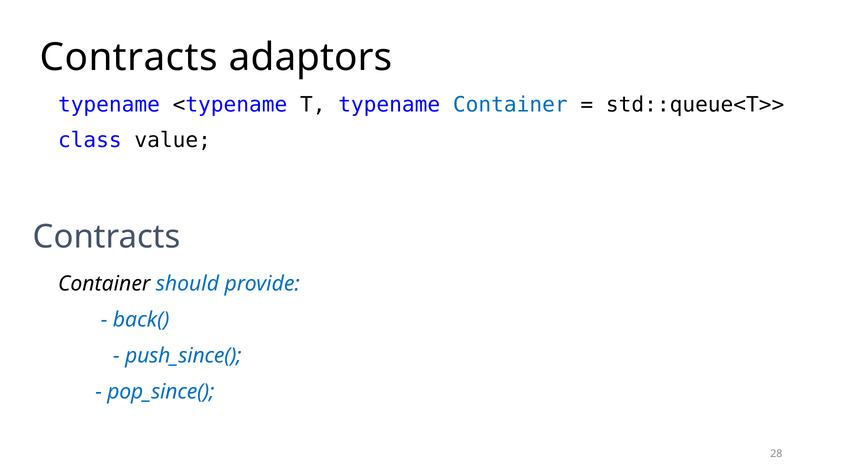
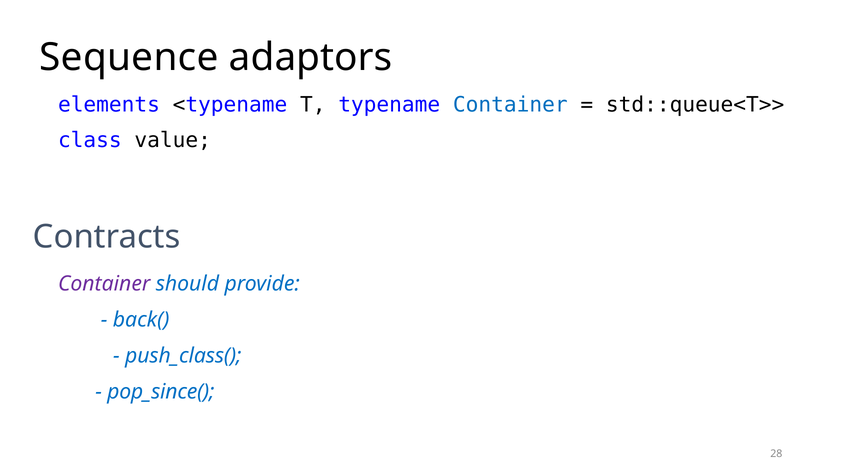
Contracts: Contracts -> Sequence (129, 58)
typename: typename -> elements (109, 105)
Container colour: black -> purple (104, 284)
push_since(: push_since( -> push_class( (183, 356)
